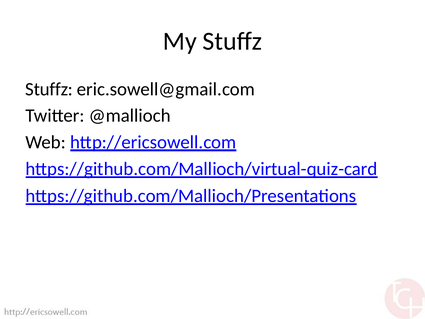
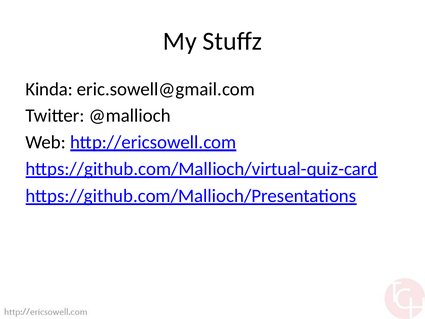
Stuffz: Stuffz -> Kinda (49, 89)
